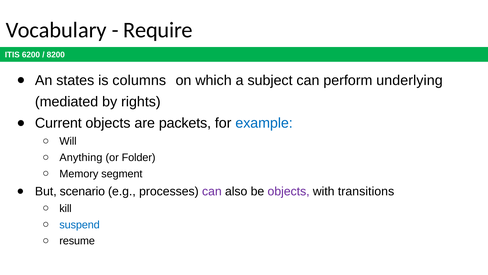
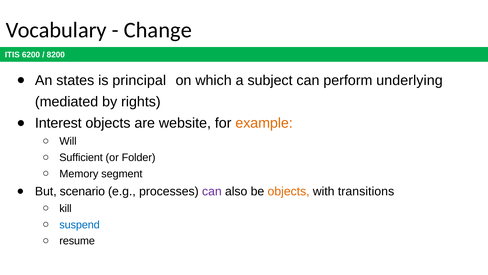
Require: Require -> Change (158, 30)
columns: columns -> principal (139, 80)
Current: Current -> Interest (58, 123)
packets: packets -> website (185, 123)
example colour: blue -> orange (264, 123)
Anything: Anything -> Sufficient (81, 157)
objects colour: purple -> orange (289, 191)
